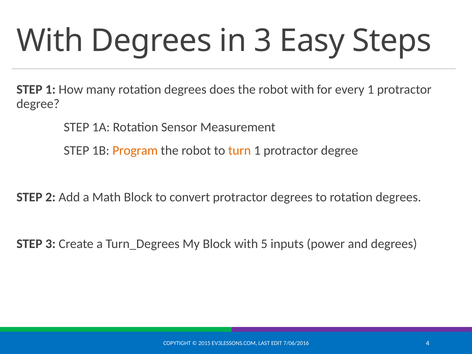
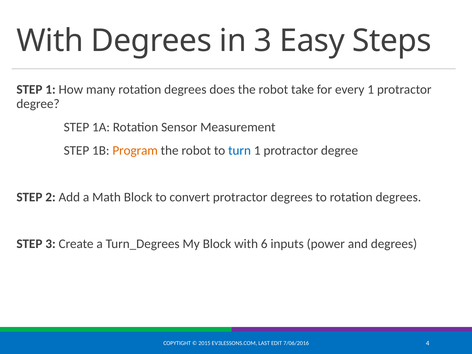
robot with: with -> take (303, 90)
turn colour: orange -> blue (240, 150)
5: 5 -> 6 (264, 244)
